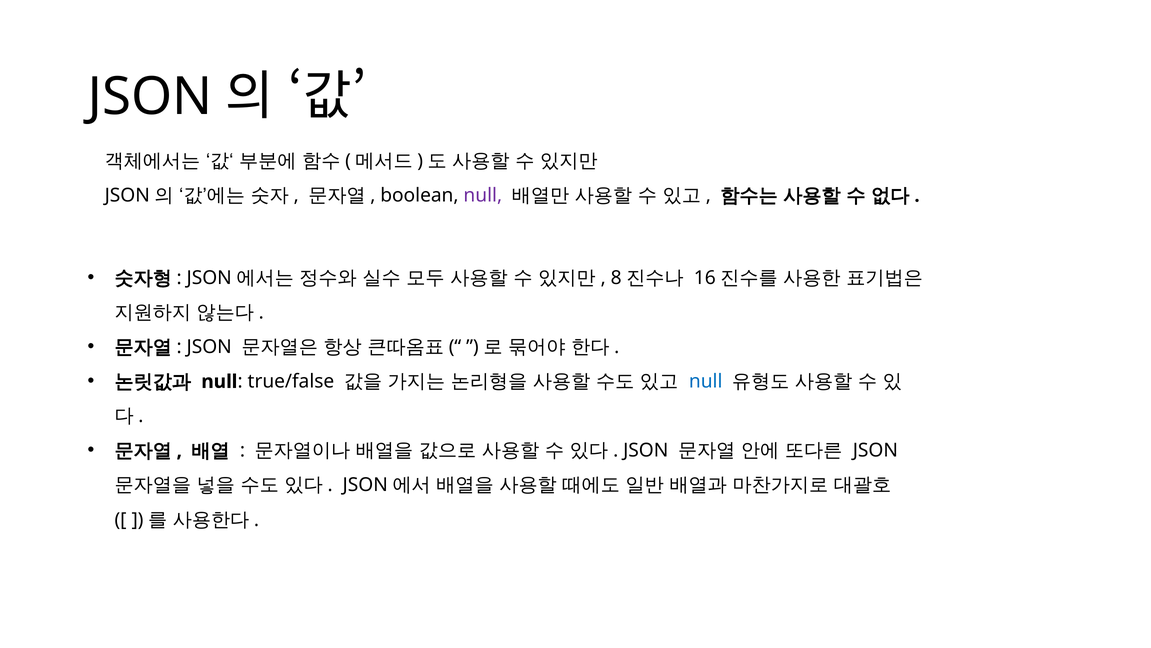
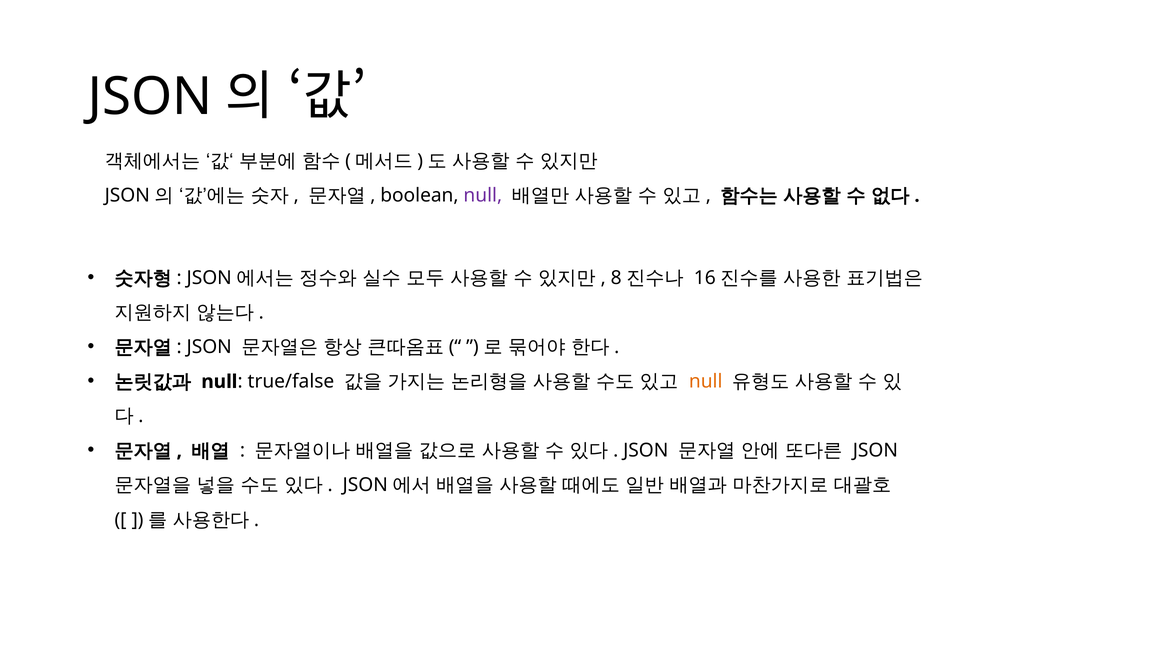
null colour: blue -> orange (706, 381)
